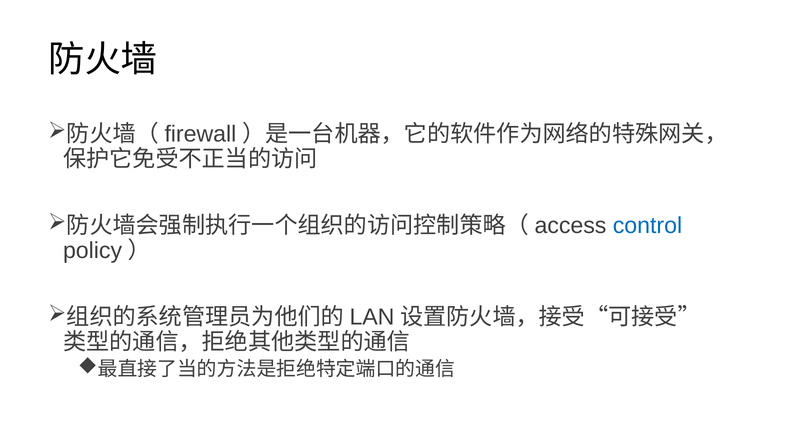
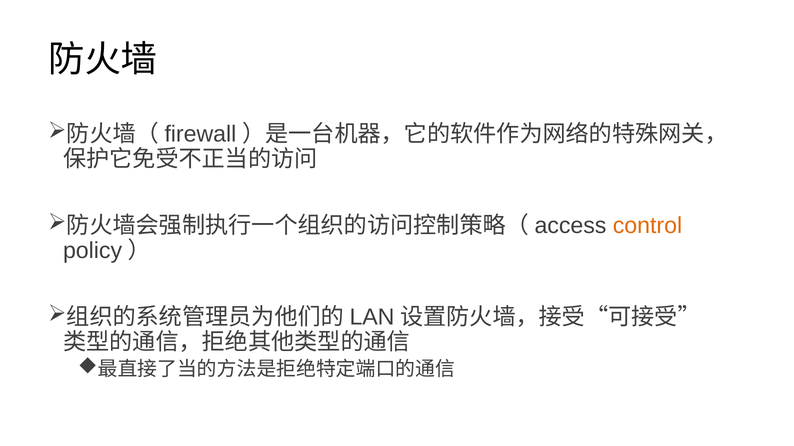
control colour: blue -> orange (647, 226)
